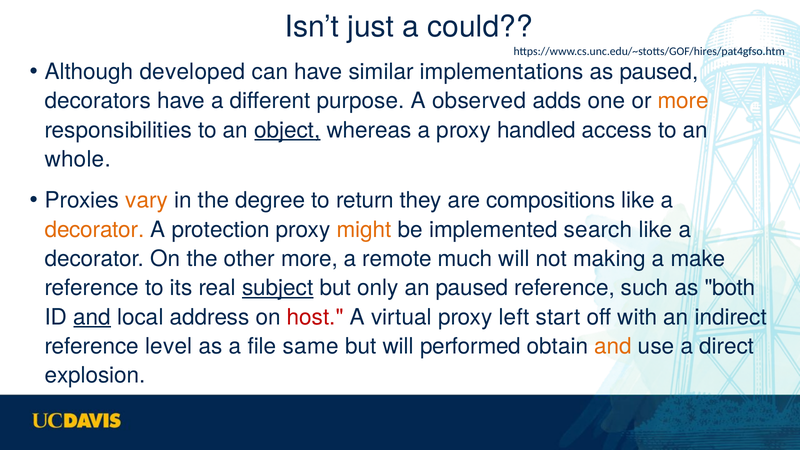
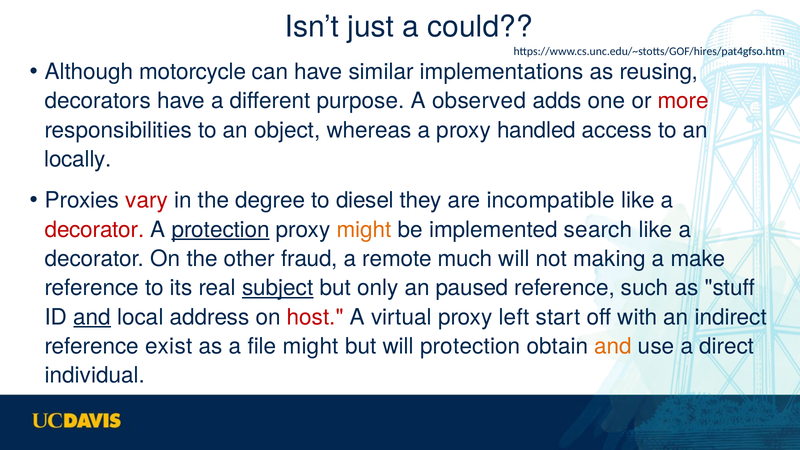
developed: developed -> motorcycle (193, 72)
as paused: paused -> reusing (659, 72)
more colour: orange -> red (683, 101)
object underline: present -> none (287, 130)
whole: whole -> locally (78, 159)
vary colour: orange -> red (147, 200)
return: return -> diesel (365, 200)
compositions: compositions -> incompatible (551, 200)
decorator colour: orange -> red (95, 230)
protection underline: none -> present (221, 230)
other more: more -> fraud (309, 259)
both: both -> stuff (730, 288)
level: level -> exist (169, 346)
file same: same -> might (311, 346)
will performed: performed -> protection (470, 346)
explosion: explosion -> individual (95, 375)
